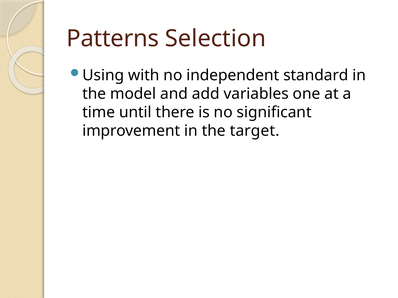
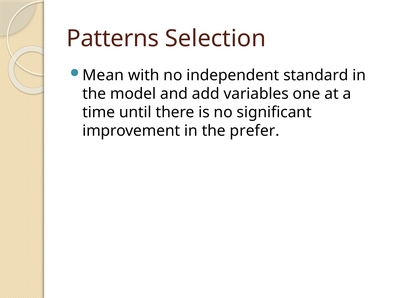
Using: Using -> Mean (103, 75)
target: target -> prefer (255, 131)
